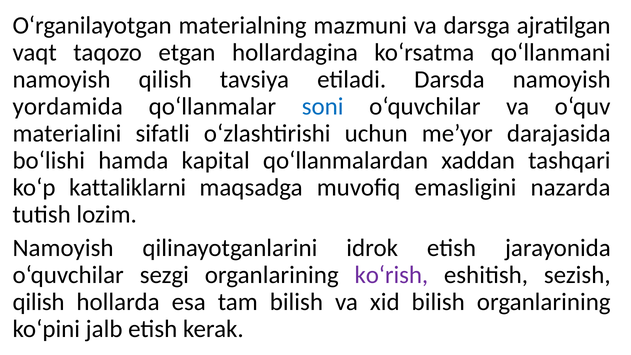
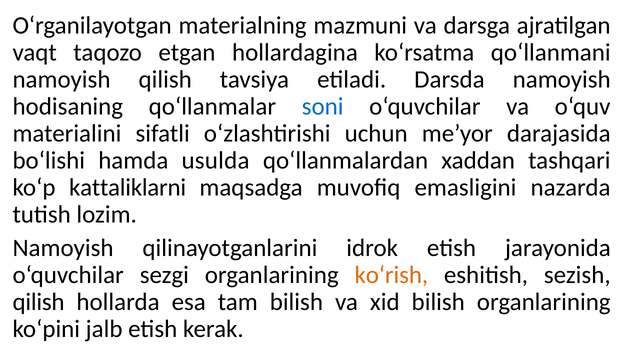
yordamida: yordamida -> hodisaning (68, 107)
kapital: kapital -> usulda (216, 160)
ko‘rish colour: purple -> orange (391, 275)
